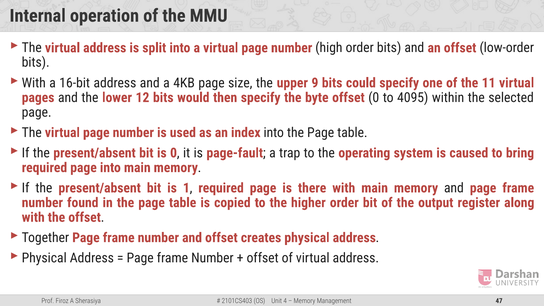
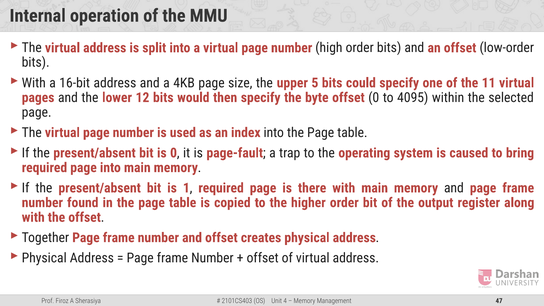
9: 9 -> 5 (315, 83)
